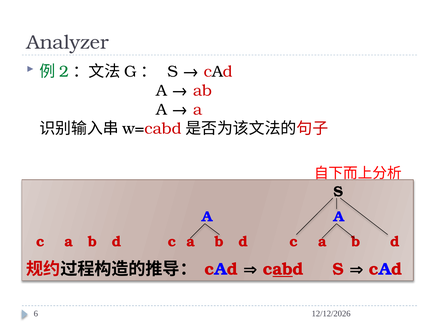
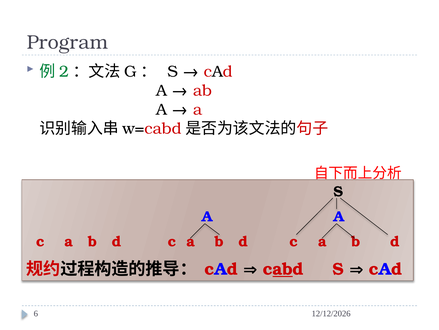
Analyzer: Analyzer -> Program (67, 42)
